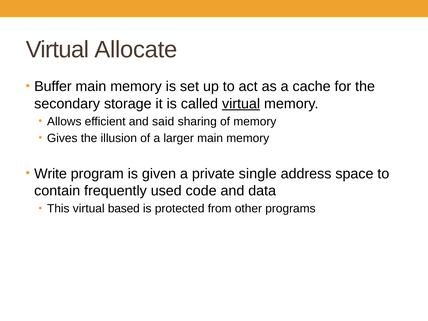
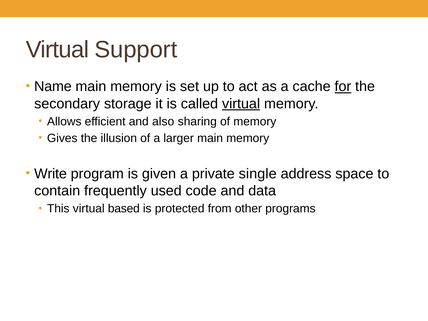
Allocate: Allocate -> Support (136, 50)
Buffer: Buffer -> Name (53, 87)
for underline: none -> present (343, 87)
said: said -> also (163, 122)
